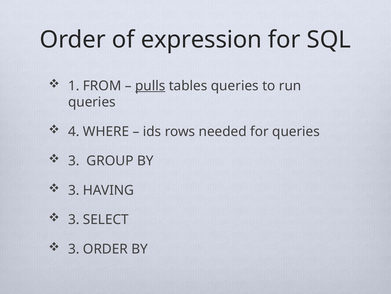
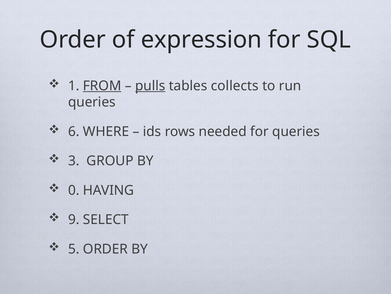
FROM underline: none -> present (102, 86)
tables queries: queries -> collects (235, 86)
4: 4 -> 6 (74, 131)
3: 3 -> 0 (74, 190)
3: 3 -> 9 (74, 219)
3: 3 -> 5 (74, 248)
